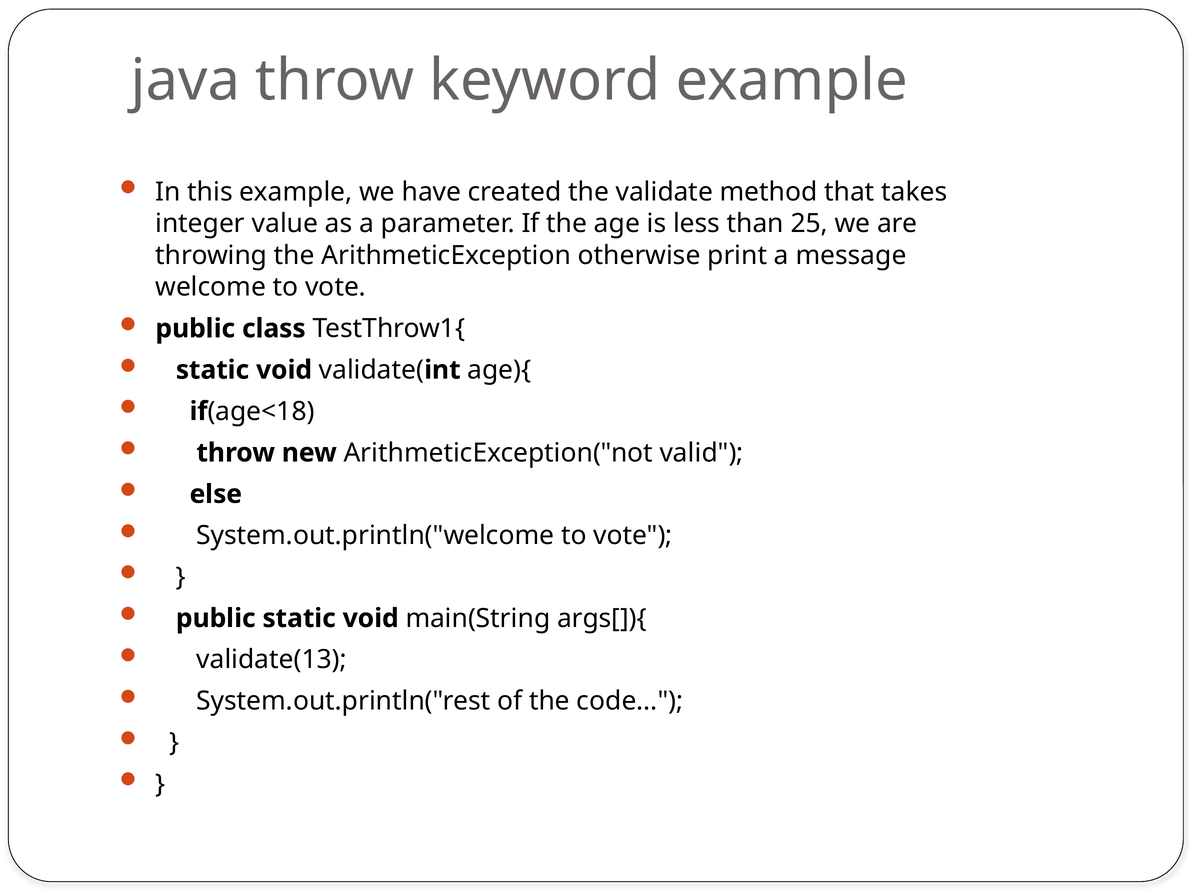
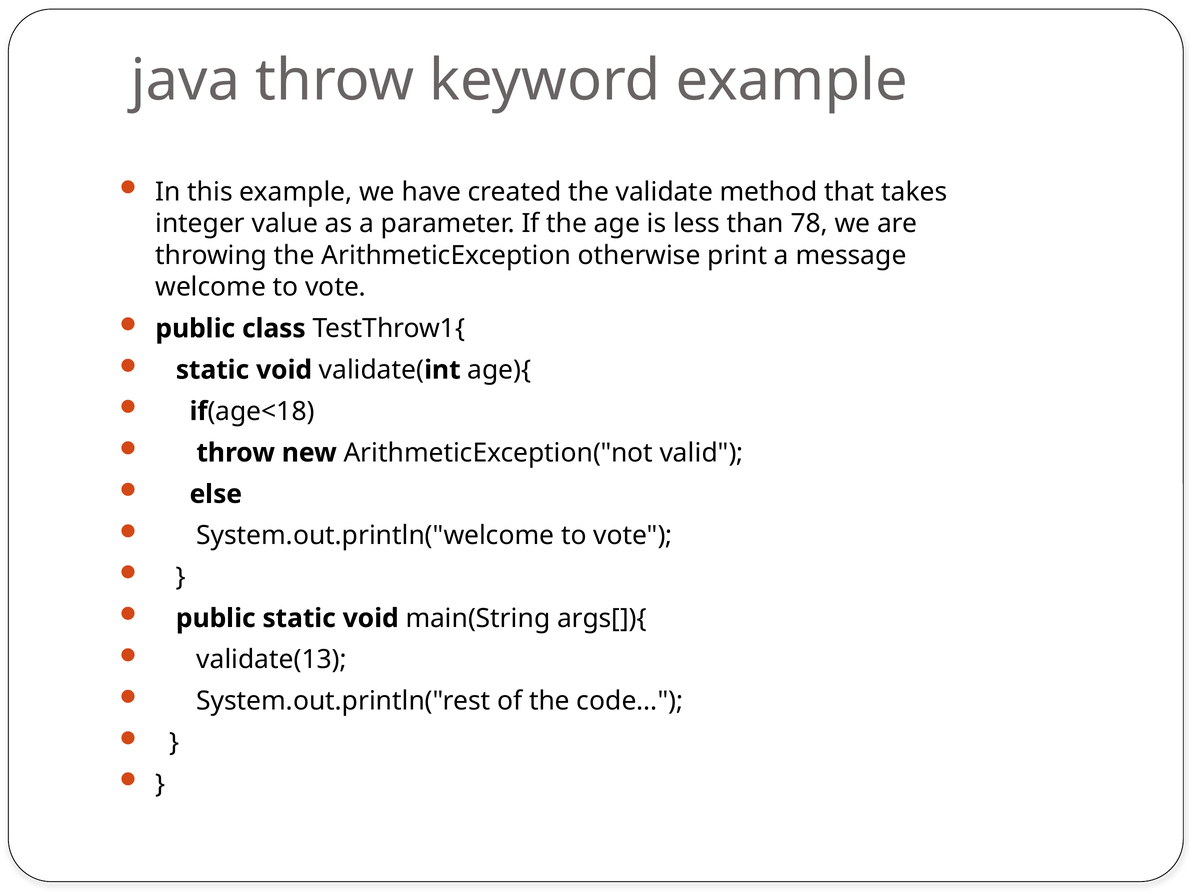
25: 25 -> 78 (809, 224)
